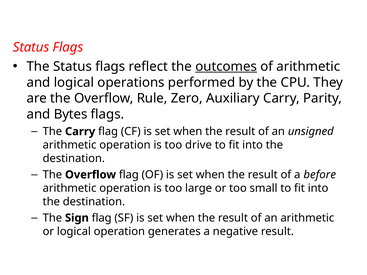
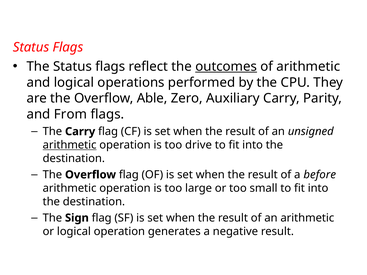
Rule: Rule -> Able (152, 98)
Bytes: Bytes -> From (70, 114)
arithmetic underline: none -> present (70, 145)
